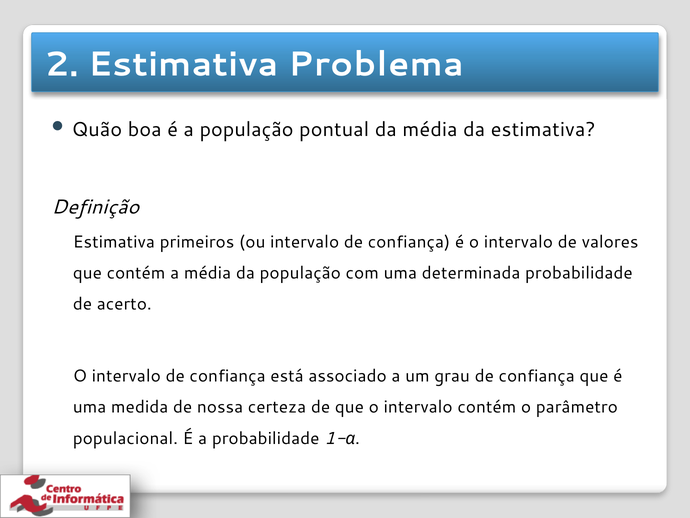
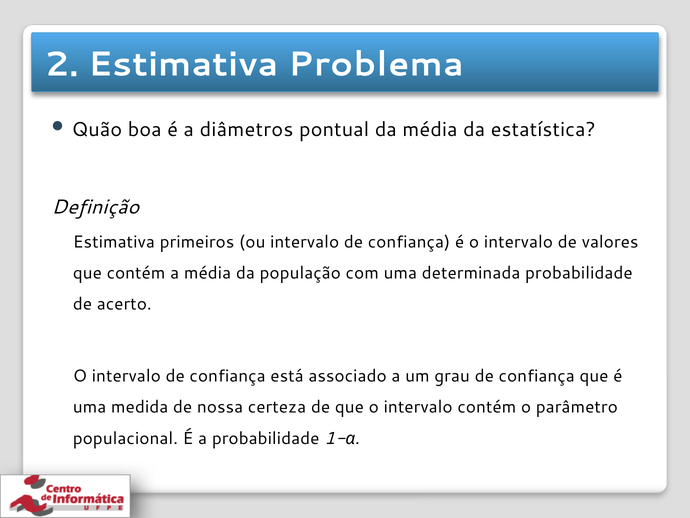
a população: população -> diâmetros (246, 129)
da estimativa: estimativa -> estatística (543, 129)
